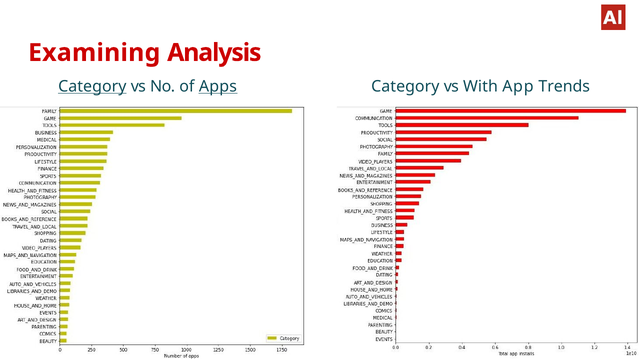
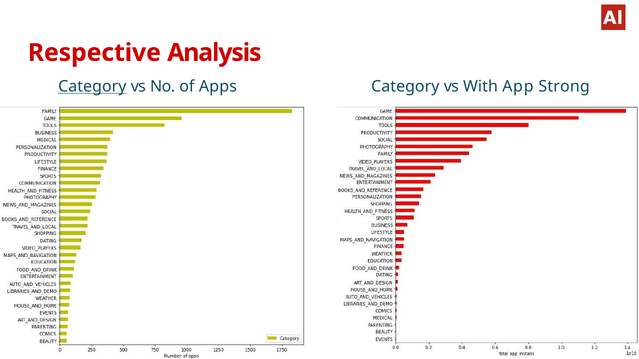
Examining: Examining -> Respective (94, 53)
Apps underline: present -> none (218, 86)
Trends: Trends -> Strong (564, 86)
